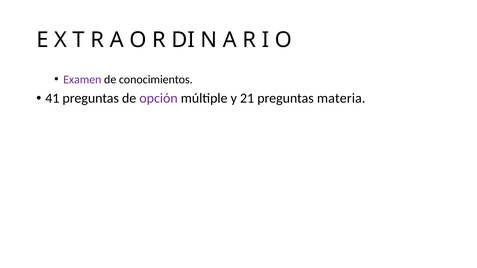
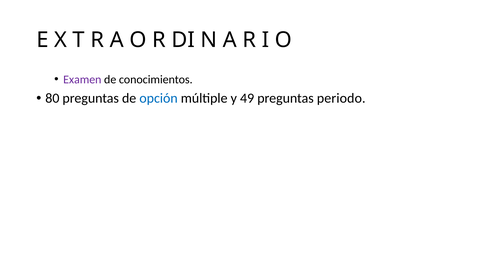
41: 41 -> 80 (52, 98)
opción colour: purple -> blue (159, 98)
21: 21 -> 49 (247, 98)
materia: materia -> periodo (341, 98)
